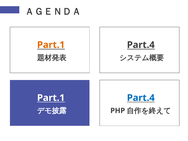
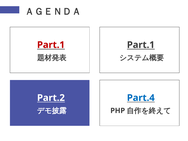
Part.1 colour: orange -> red (51, 45)
Part.4: Part.4 -> Part.1 (141, 45)
Part.1: Part.1 -> Part.2 (51, 98)
